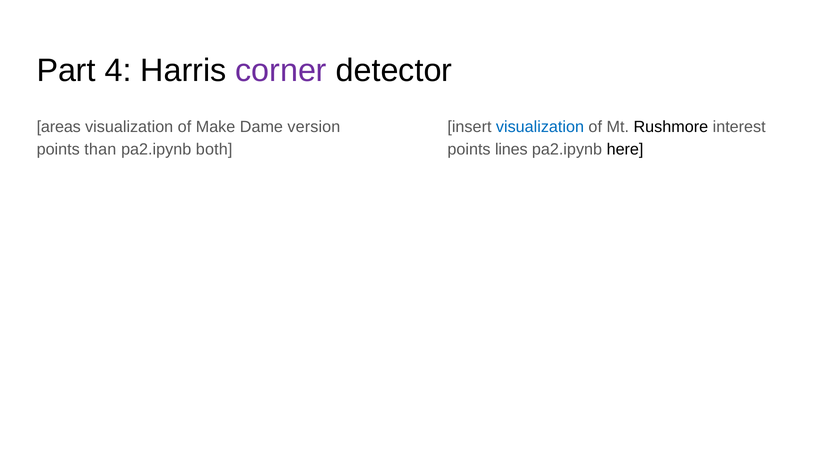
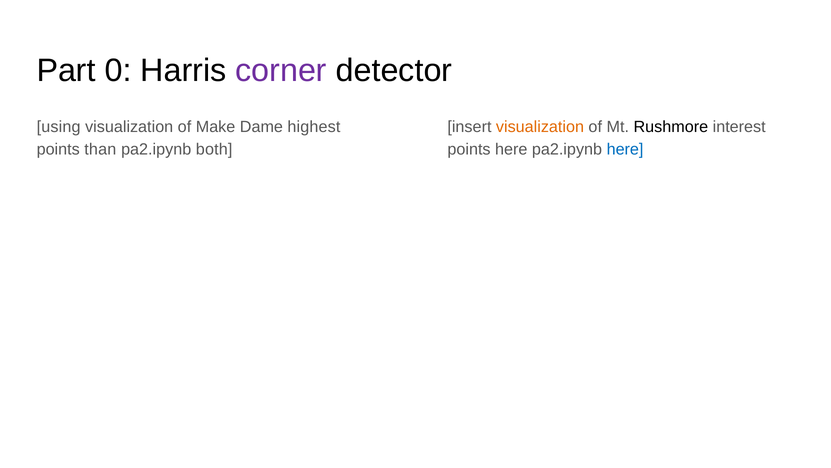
4: 4 -> 0 (118, 70)
areas: areas -> using (59, 127)
version: version -> highest (314, 127)
visualization colour: blue -> orange (540, 127)
points lines: lines -> here (511, 149)
here colour: black -> blue (625, 149)
